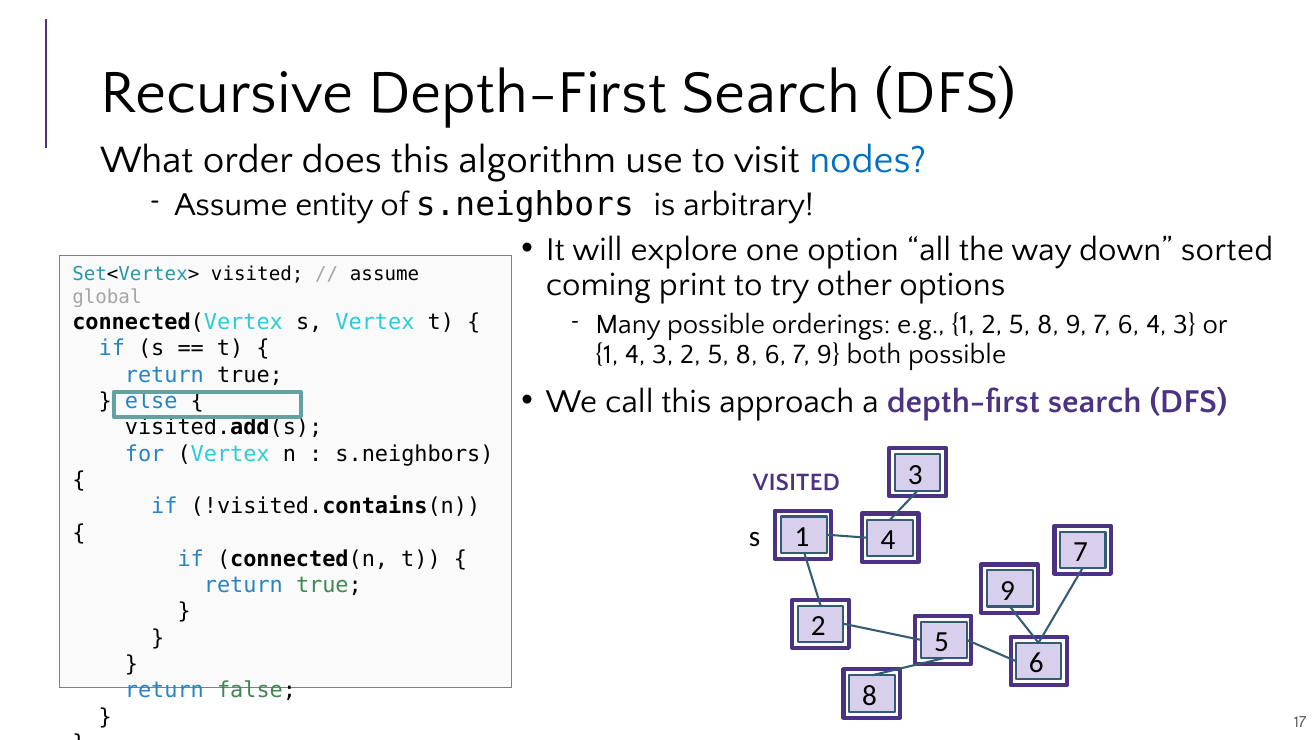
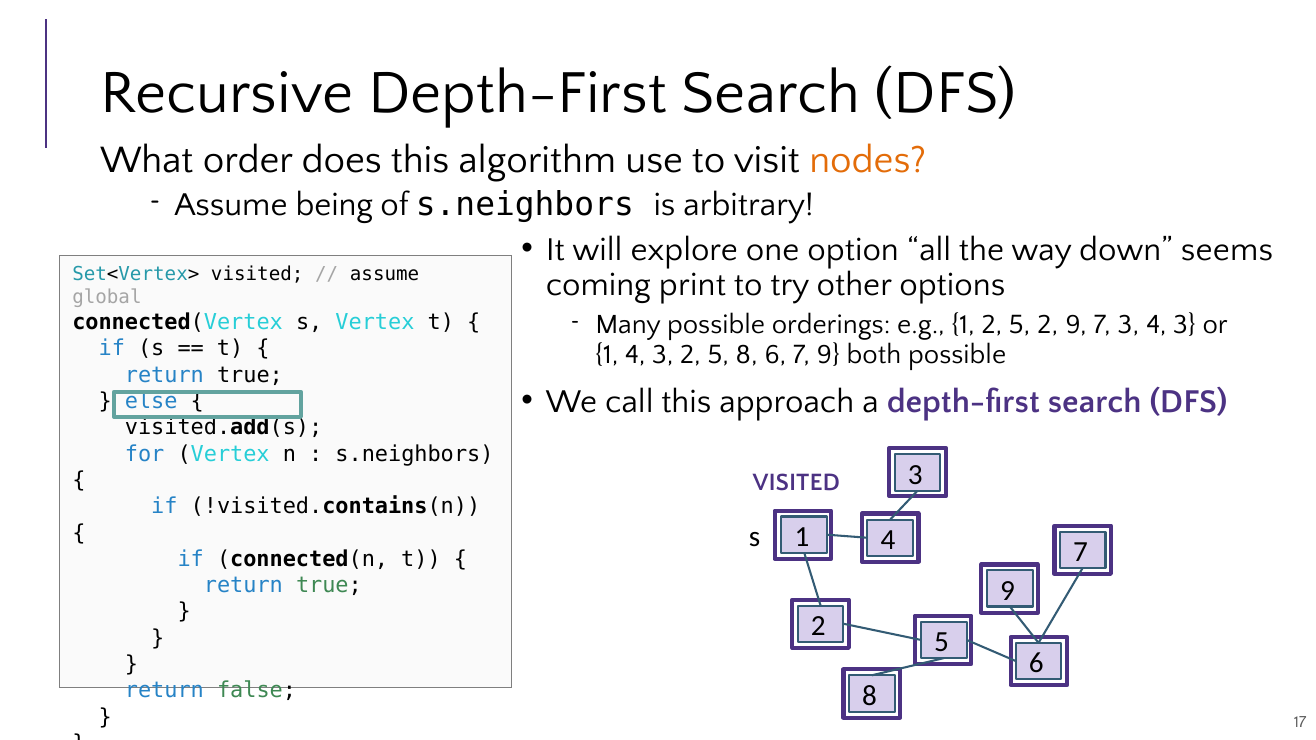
nodes colour: blue -> orange (868, 160)
entity: entity -> being (334, 205)
sorted: sorted -> seems (1227, 249)
1 2 5 8: 8 -> 2 (1048, 324)
7 6: 6 -> 3 (1128, 324)
